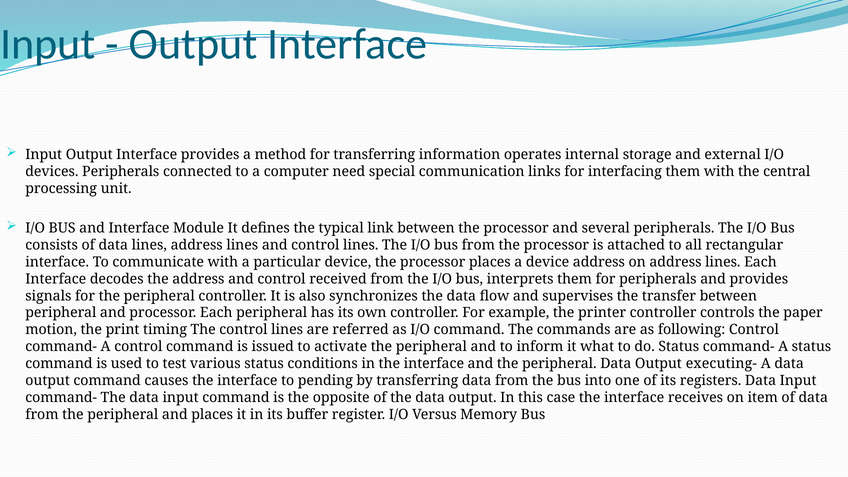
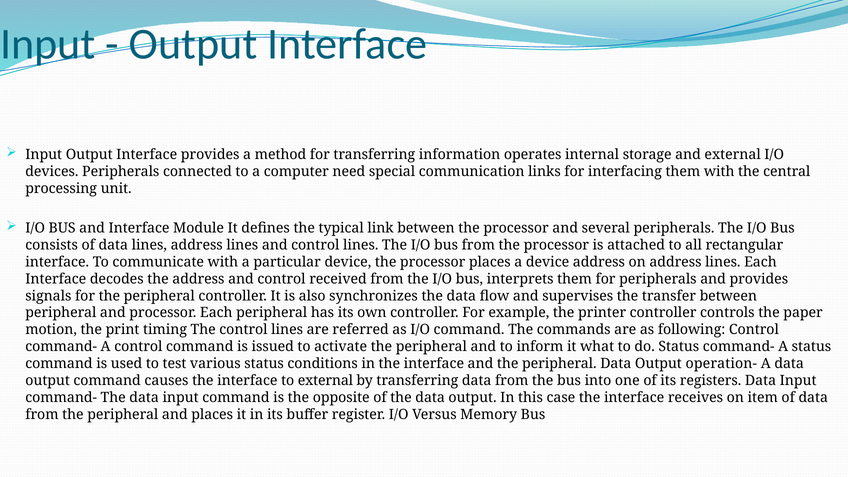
executing-: executing- -> operation- (721, 364)
to pending: pending -> external (325, 381)
